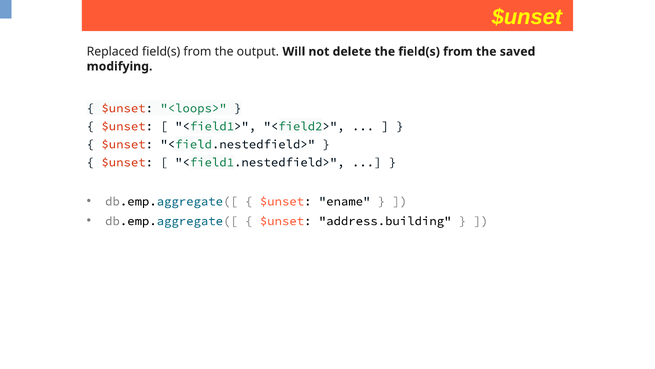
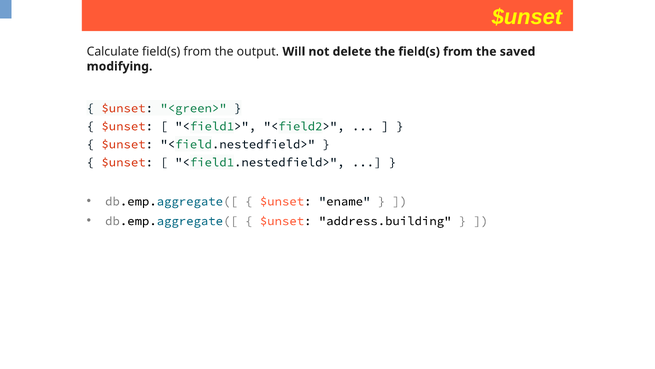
Replaced: Replaced -> Calculate (113, 52)
<loops>: <loops> -> <green> (194, 108)
